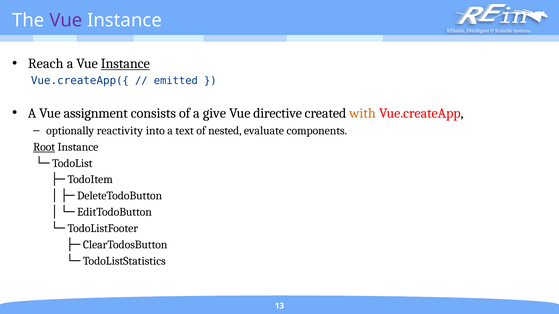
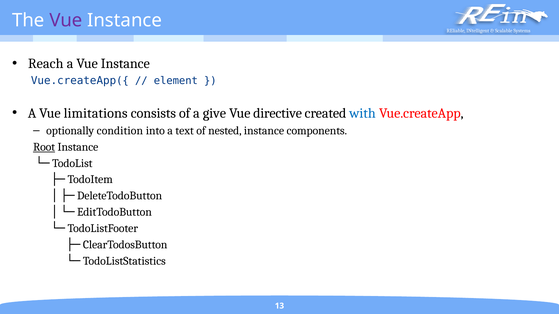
Instance underline: present -> none (125, 64)
emitted: emitted -> element (176, 81)
assignment: assignment -> limitations (96, 113)
with colour: orange -> blue (363, 113)
reactivity: reactivity -> condition (120, 131)
nested evaluate: evaluate -> instance (264, 131)
